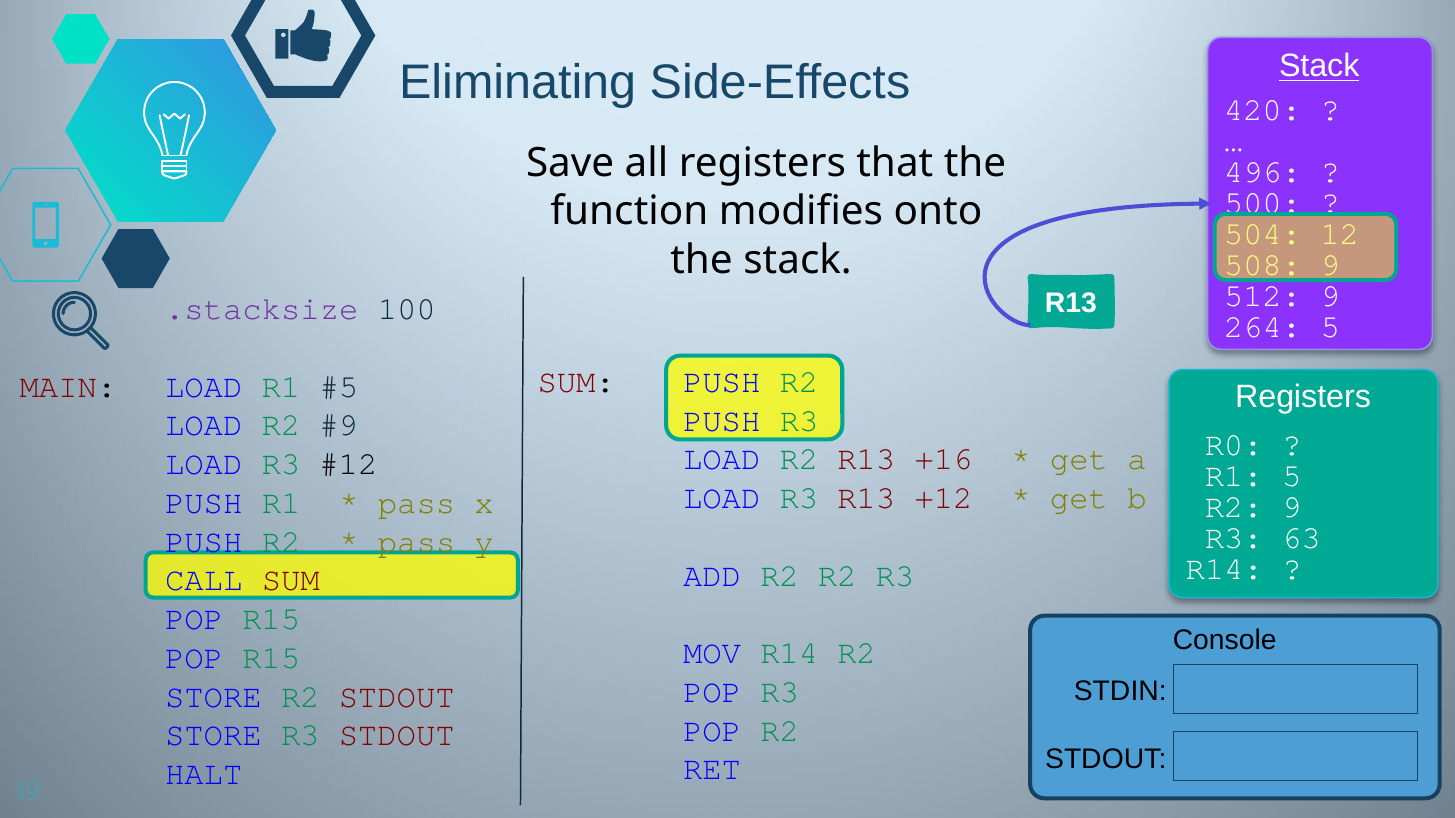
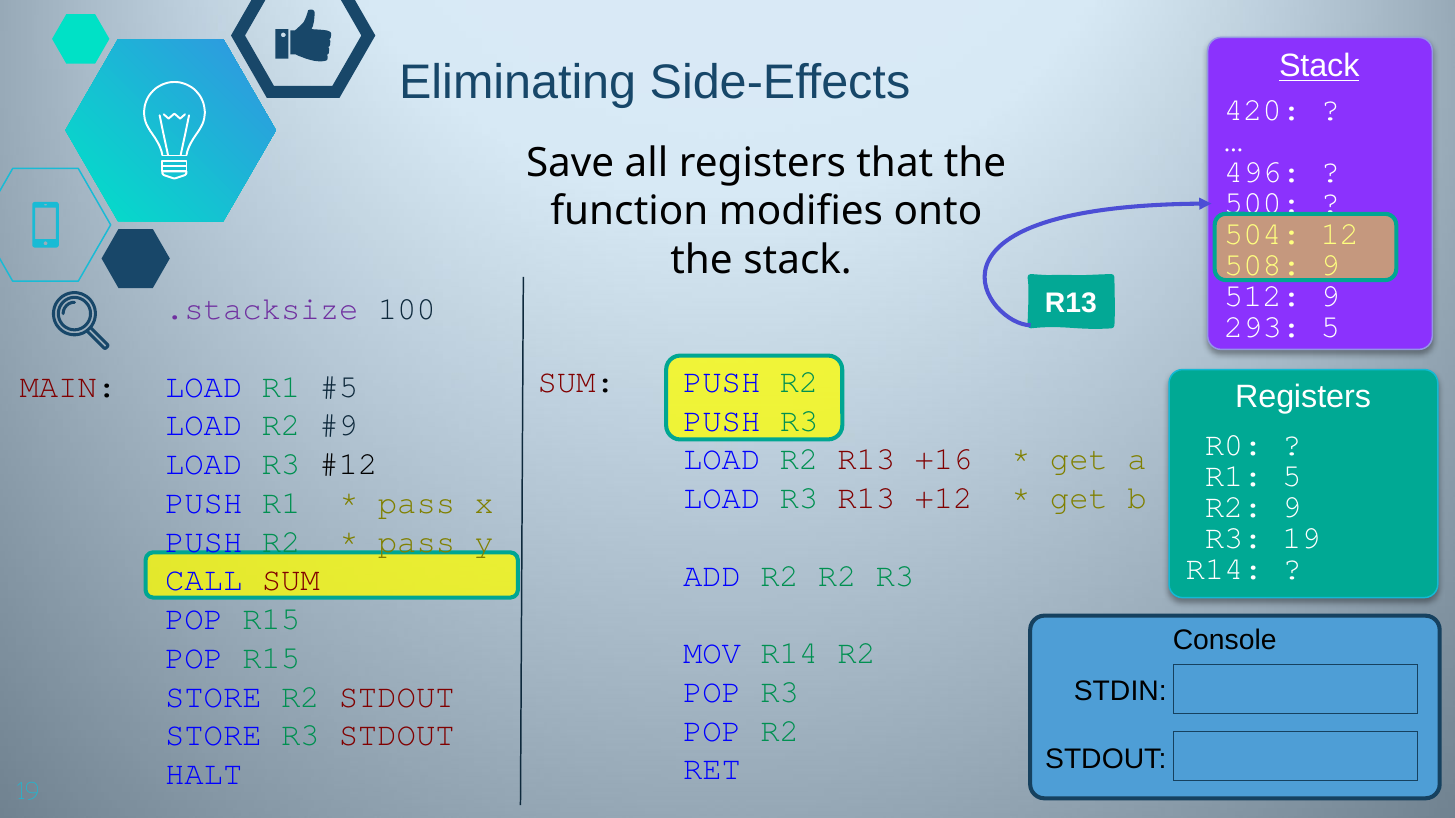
264: 264 -> 293 (1263, 327)
R3 63: 63 -> 19 (1301, 538)
